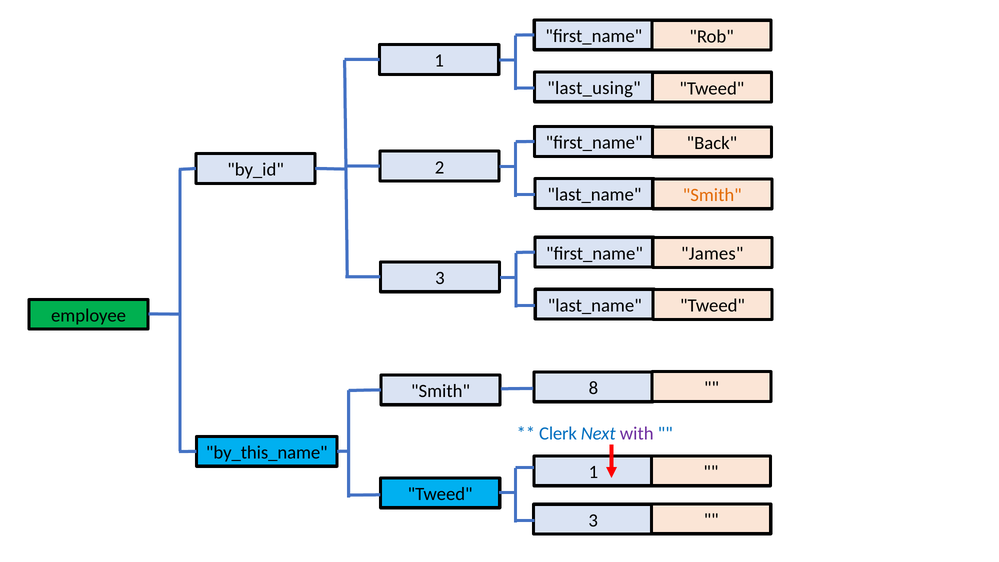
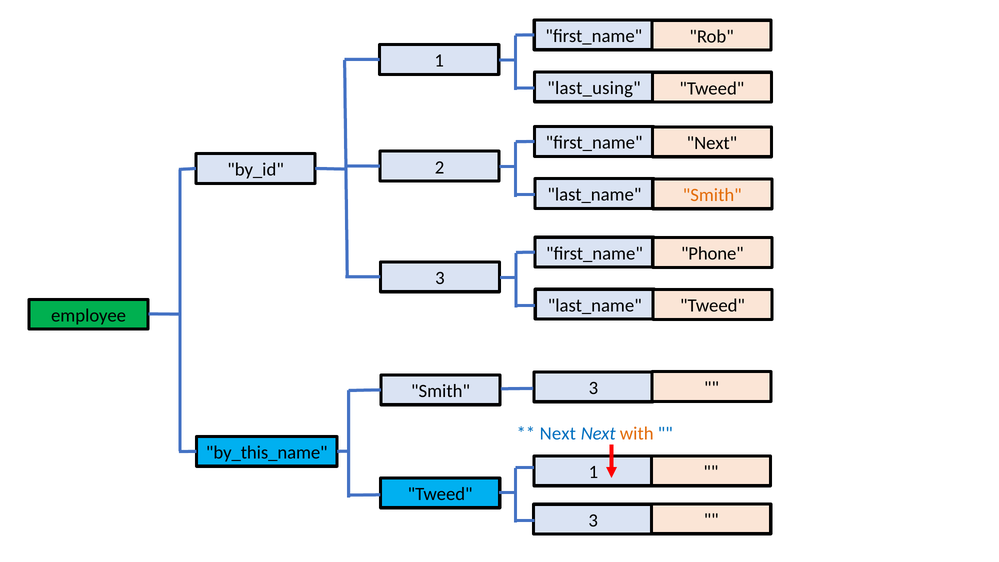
first_name Back: Back -> Next (712, 143)
James: James -> Phone (712, 254)
8: 8 -> 3 (593, 388)
Clerk: Clerk -> Next (558, 433)
with colour: purple -> orange (637, 433)
